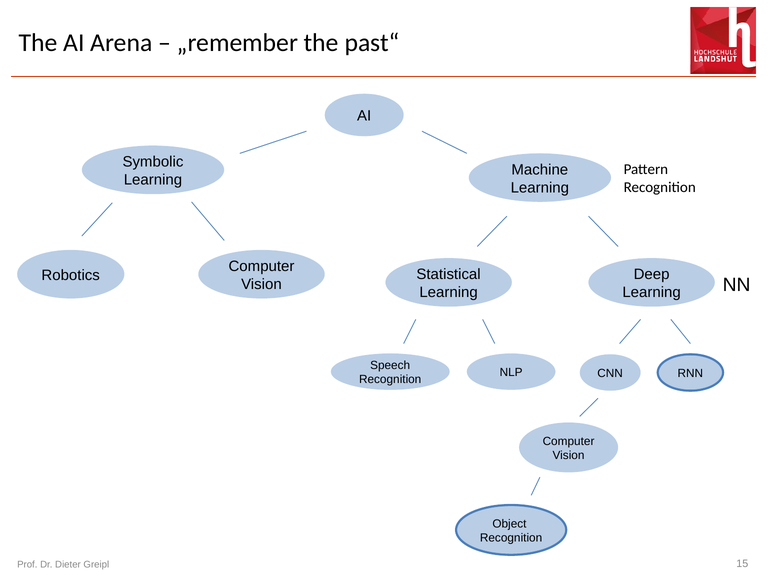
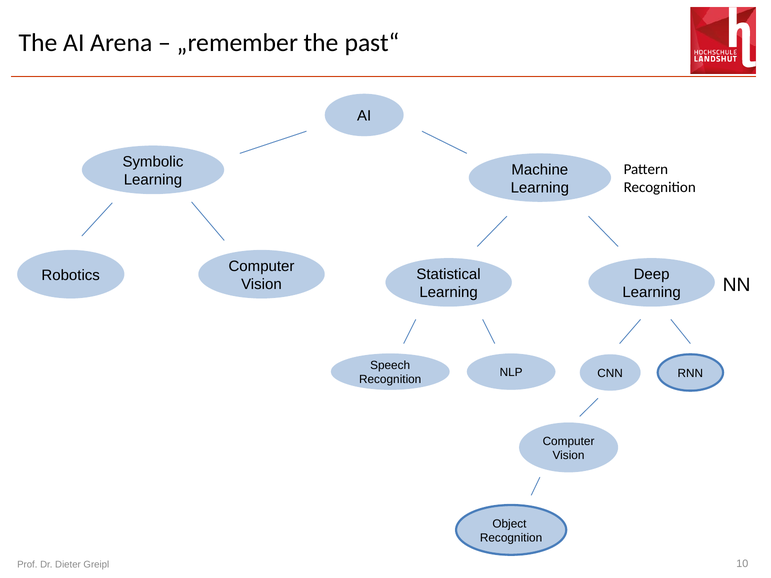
15: 15 -> 10 (742, 564)
